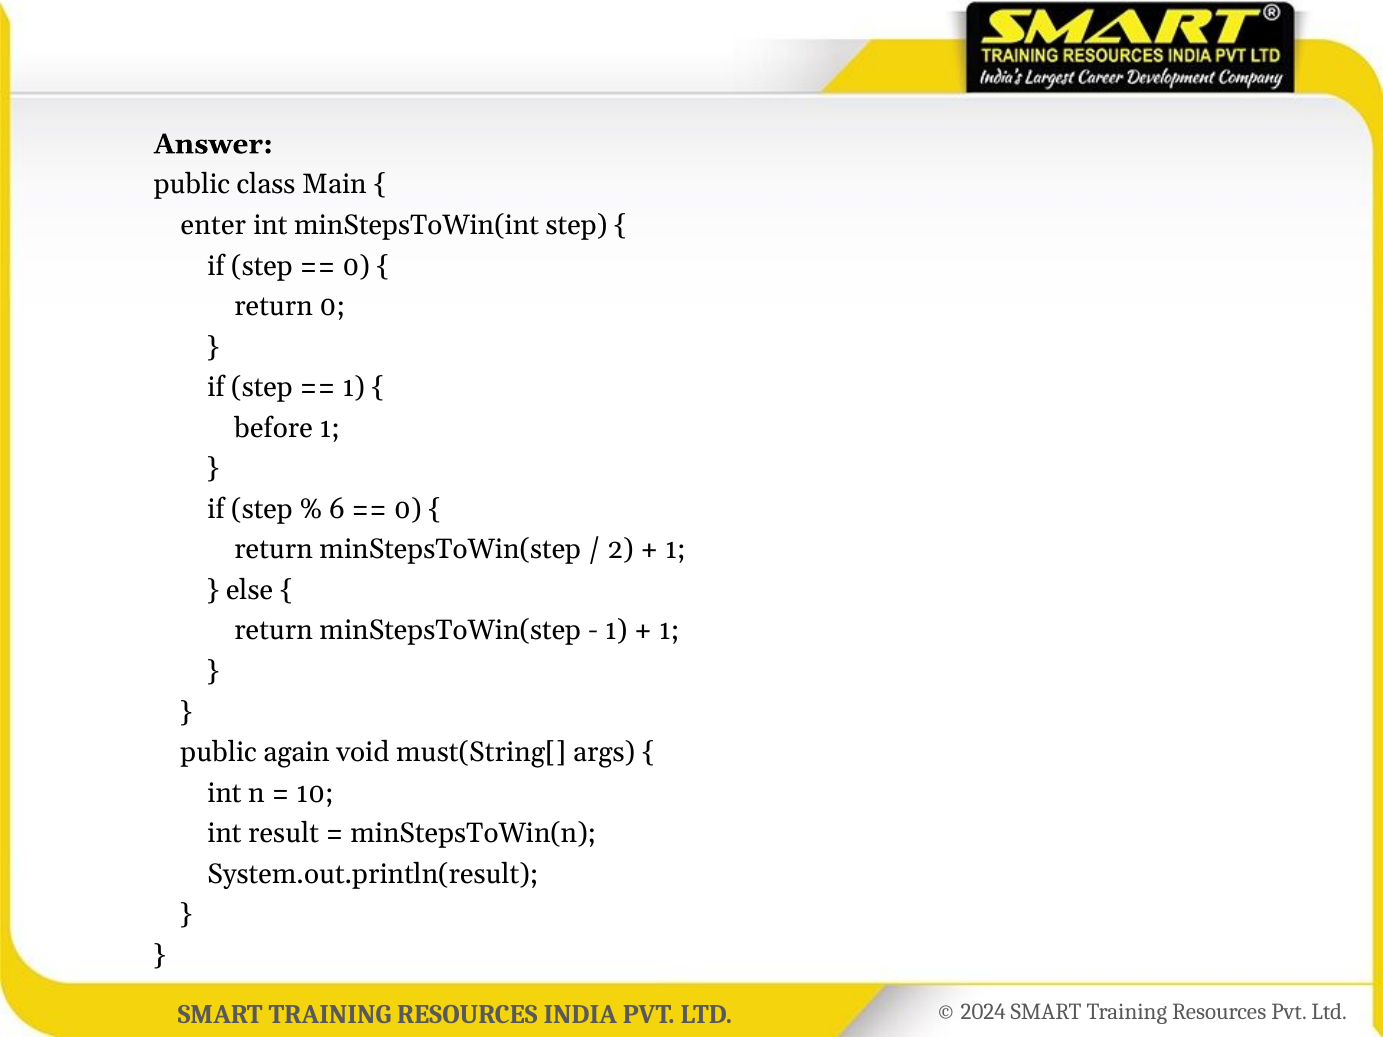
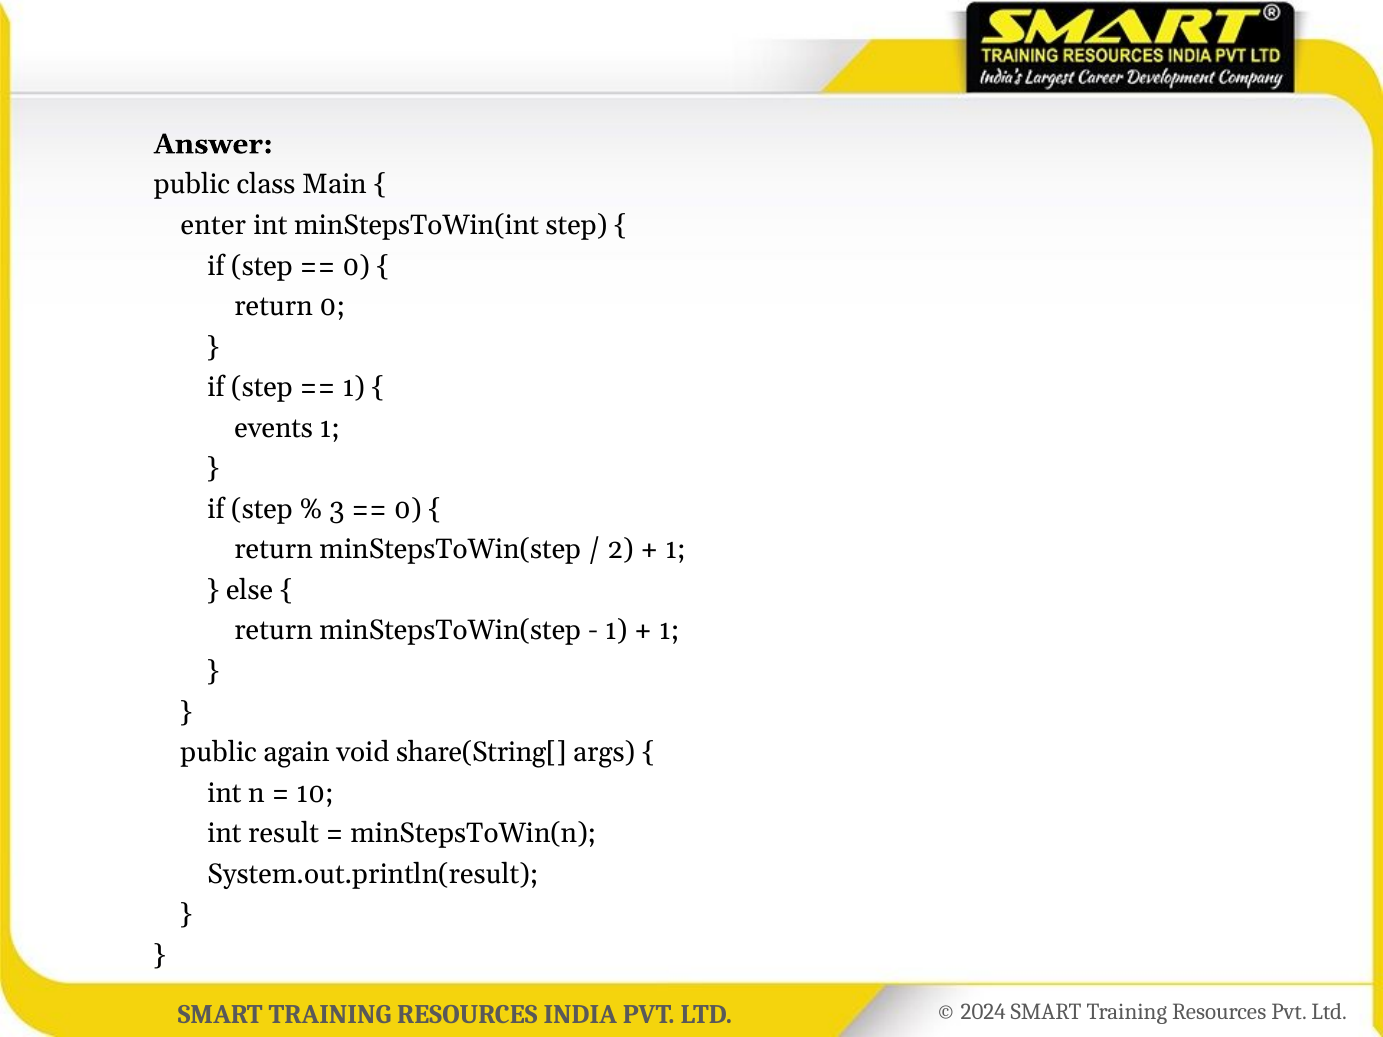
before: before -> events (274, 428)
6: 6 -> 3 (337, 509)
must(String[: must(String[ -> share(String[ (481, 753)
